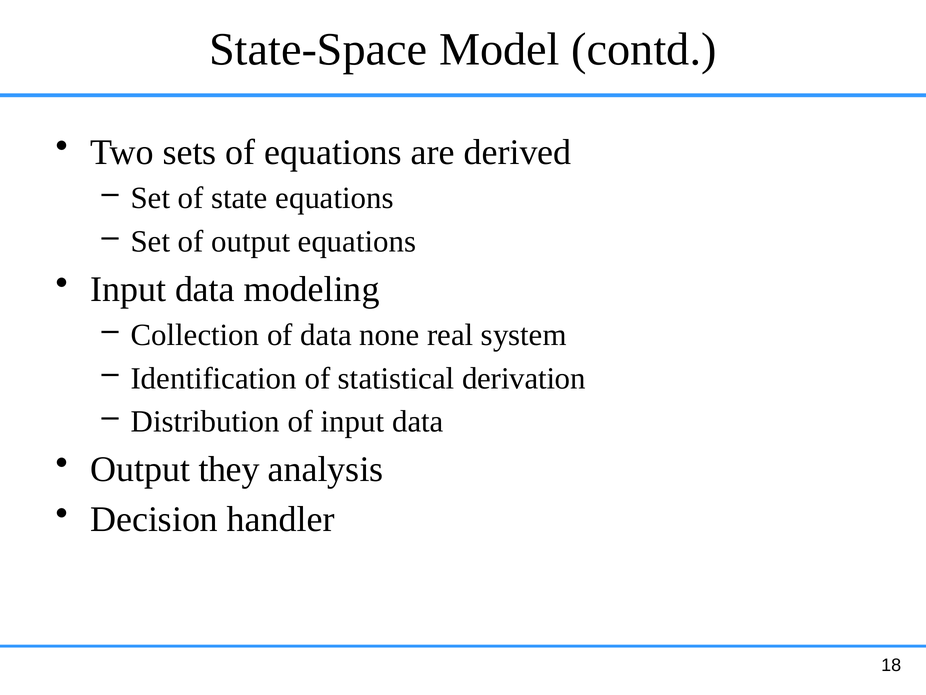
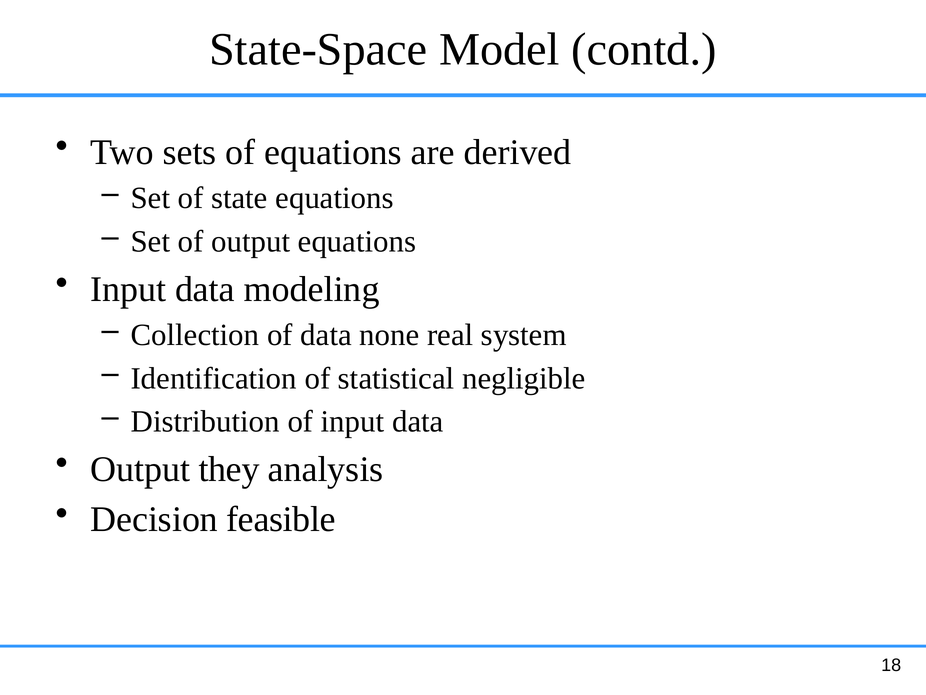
derivation: derivation -> negligible (524, 378)
handler: handler -> feasible (281, 519)
